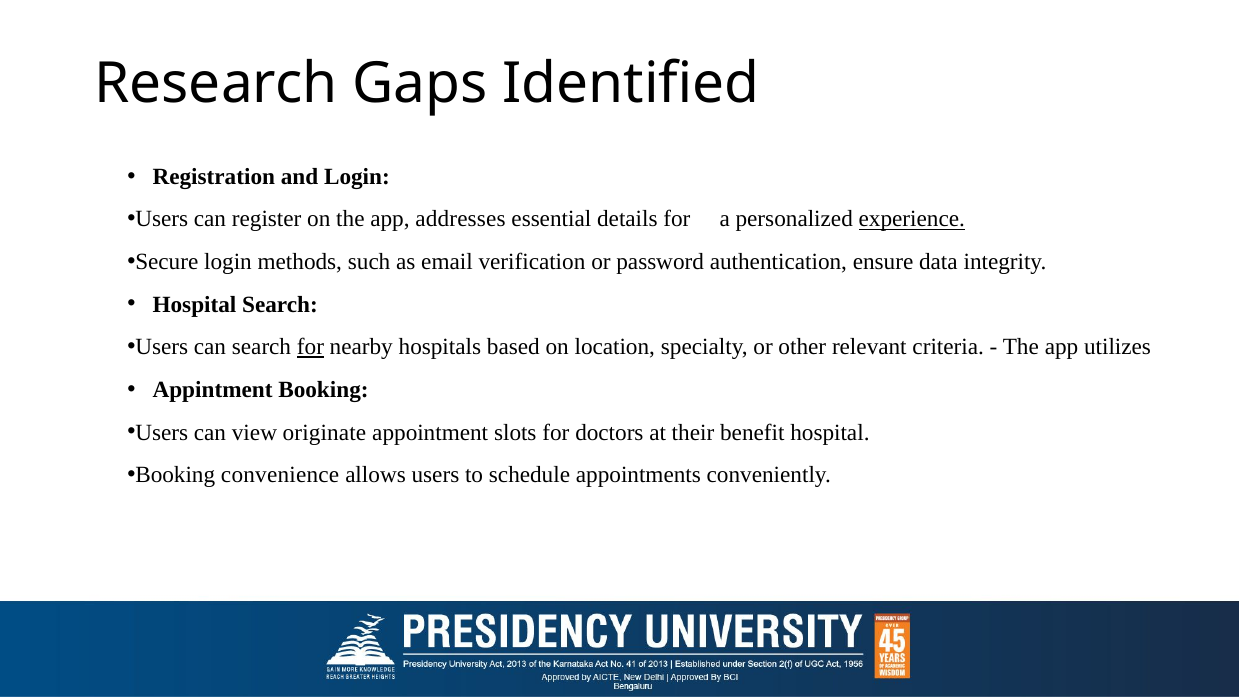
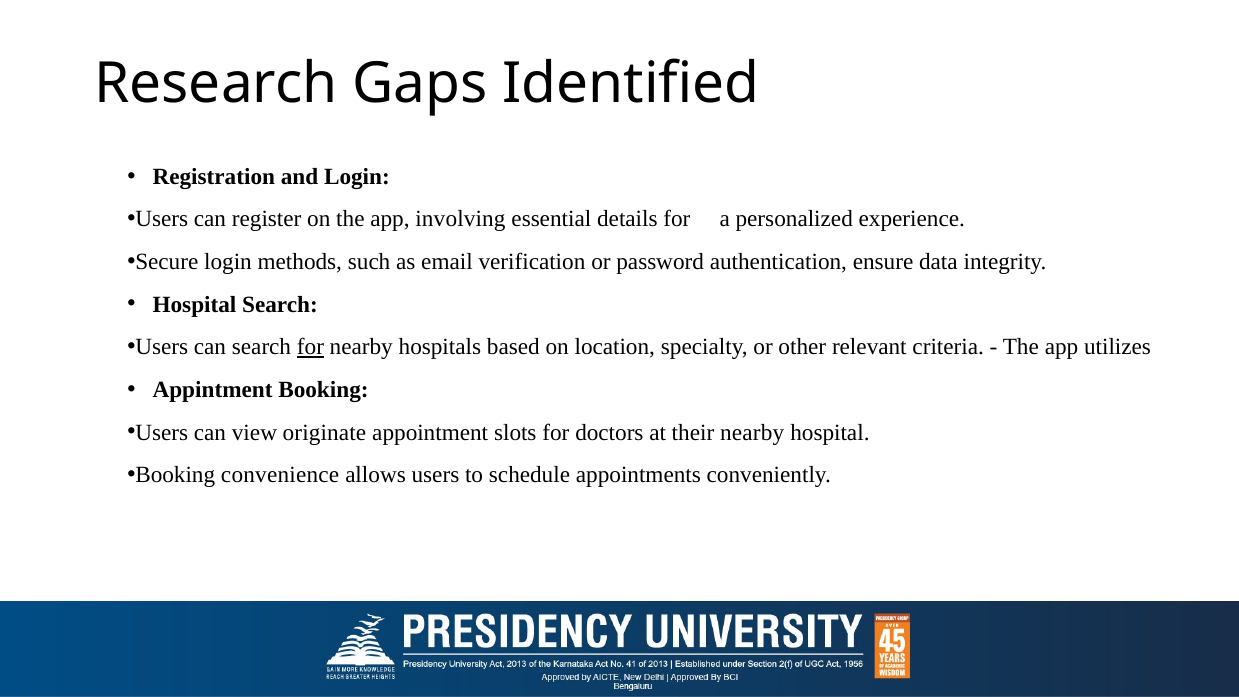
addresses: addresses -> involving (460, 219)
experience underline: present -> none (912, 219)
their benefit: benefit -> nearby (752, 432)
